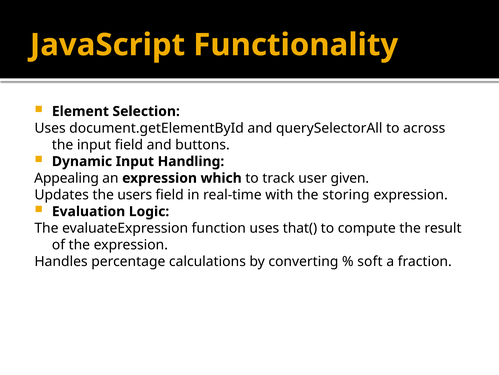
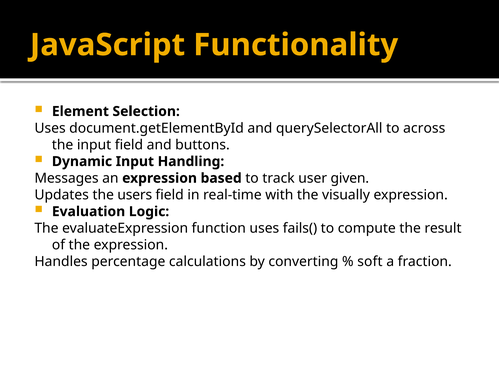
Appealing: Appealing -> Messages (67, 178)
which: which -> based (221, 178)
storing: storing -> visually (346, 194)
that(: that( -> fails( (300, 228)
